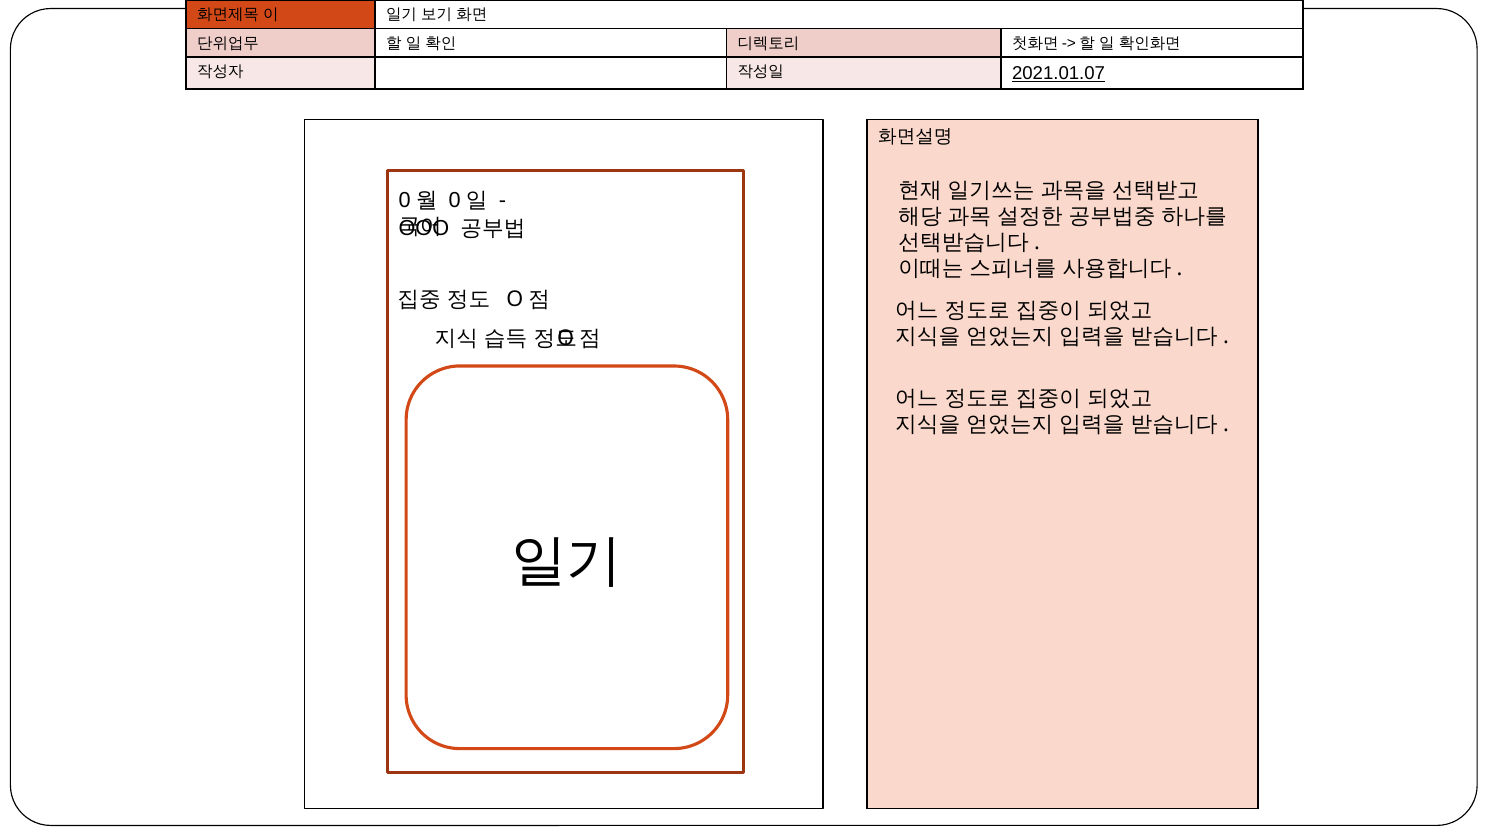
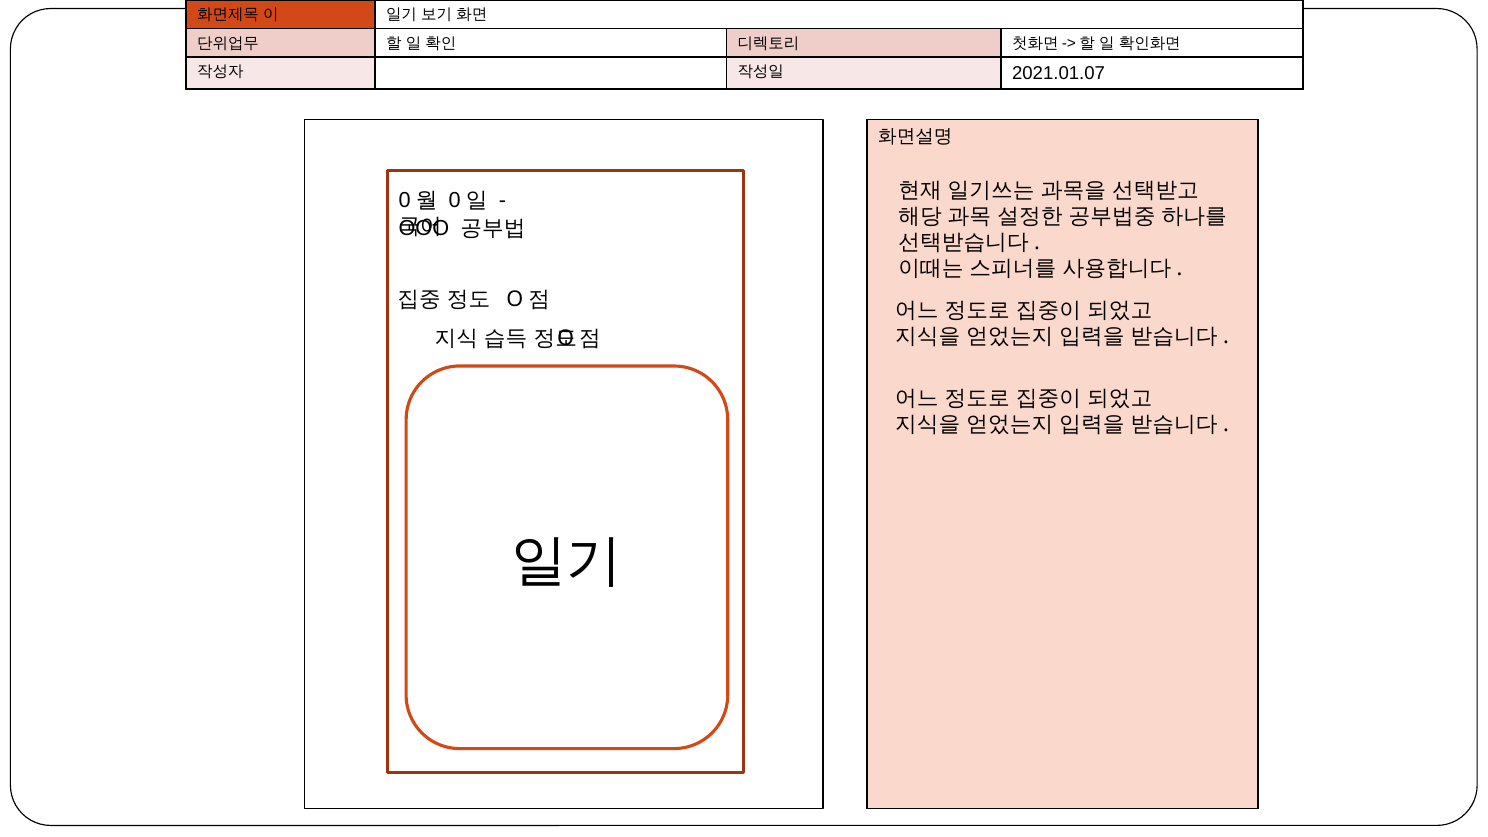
2021.01.07 underline: present -> none (1059, 73)
